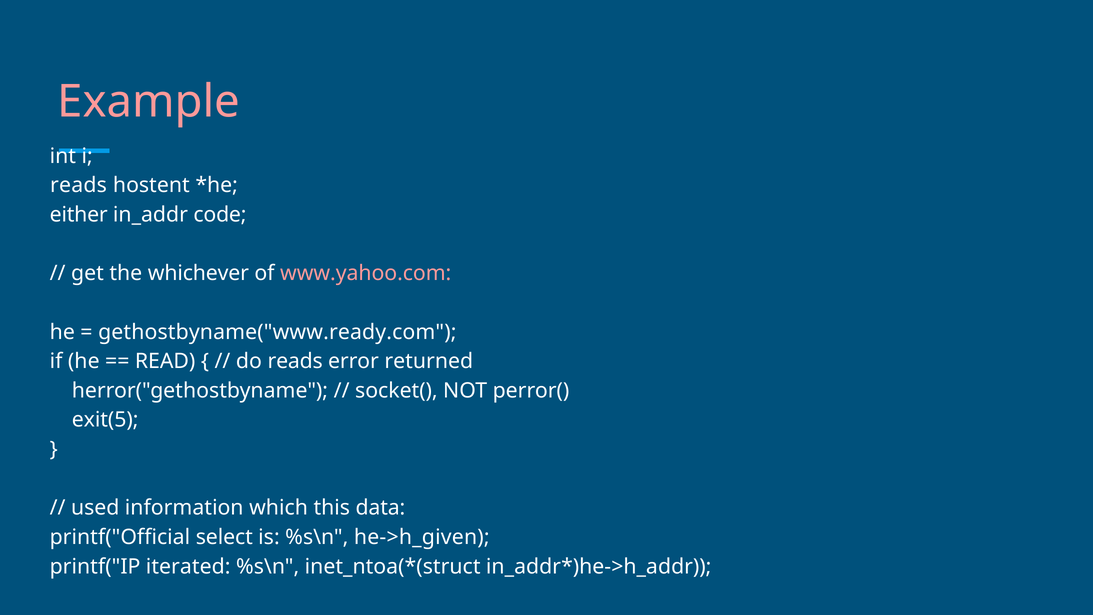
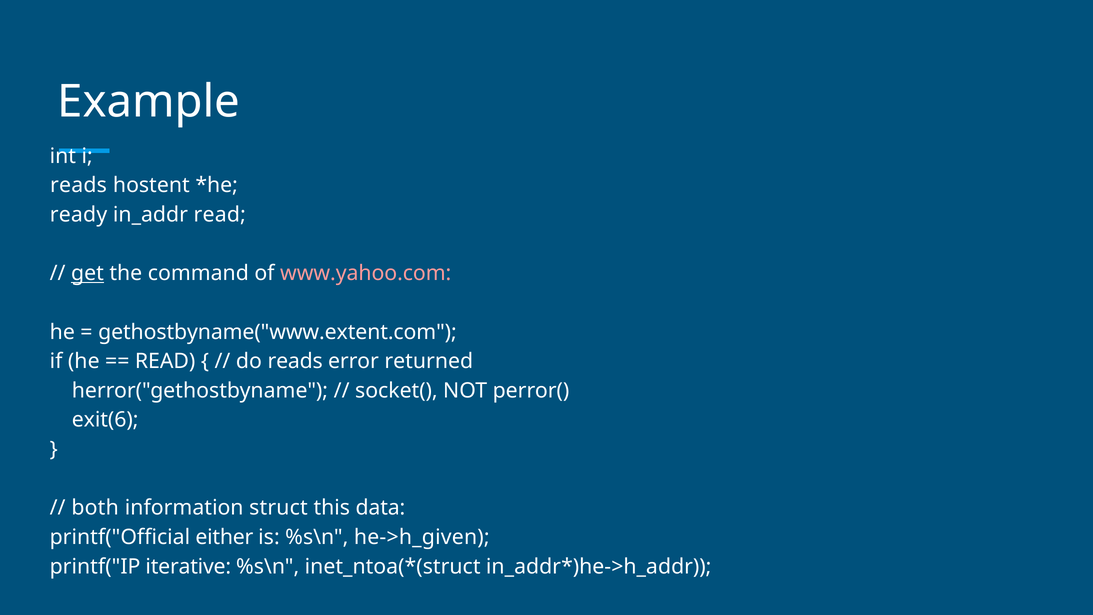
Example colour: pink -> white (149, 102)
either: either -> ready (79, 215)
in_addr code: code -> read (220, 215)
get underline: none -> present (87, 273)
whichever: whichever -> command (198, 273)
gethostbyname("www.ready.com: gethostbyname("www.ready.com -> gethostbyname("www.extent.com (277, 332)
exit(5: exit(5 -> exit(6 (105, 420)
used: used -> both (95, 508)
which: which -> struct (278, 508)
select: select -> either (224, 537)
iterated: iterated -> iterative (188, 566)
